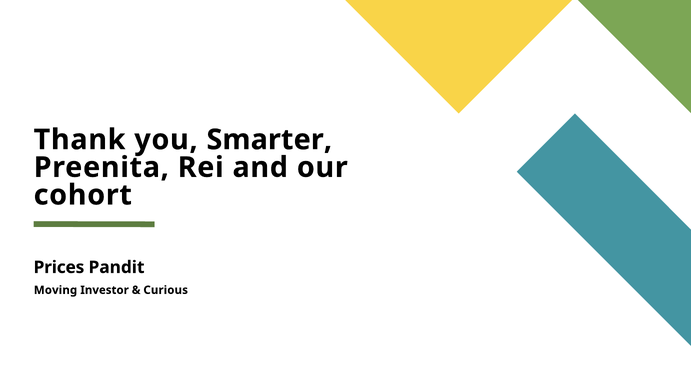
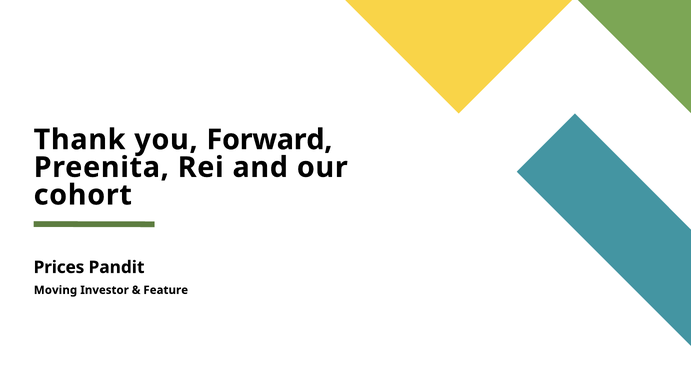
Smarter: Smarter -> Forward (269, 140)
Curious: Curious -> Feature (166, 290)
